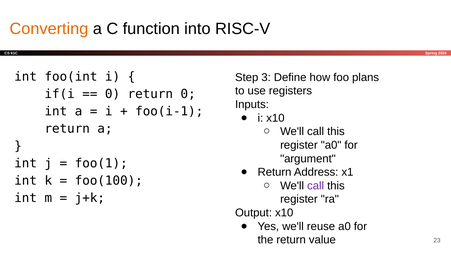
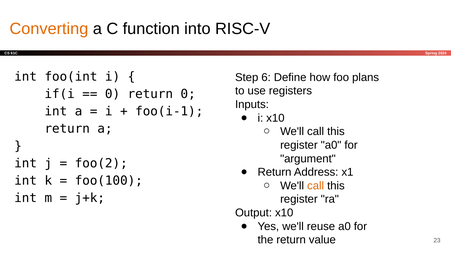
3: 3 -> 6 (266, 77)
foo(1: foo(1 -> foo(2 (101, 163)
call colour: purple -> orange (316, 186)
